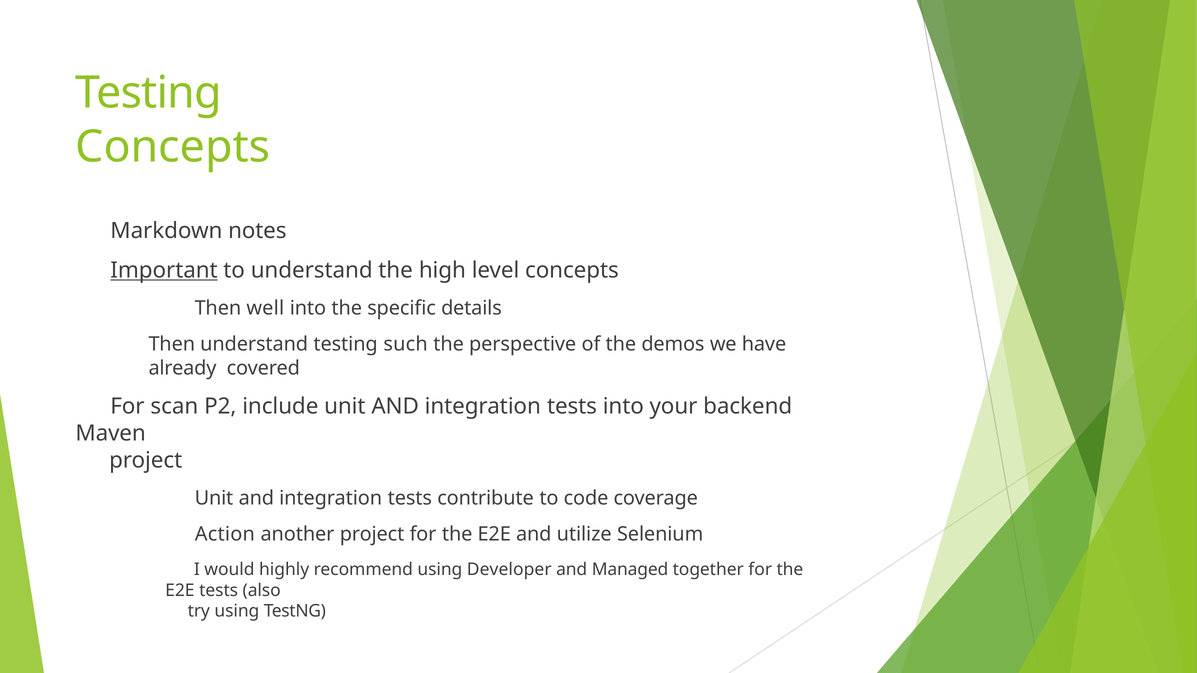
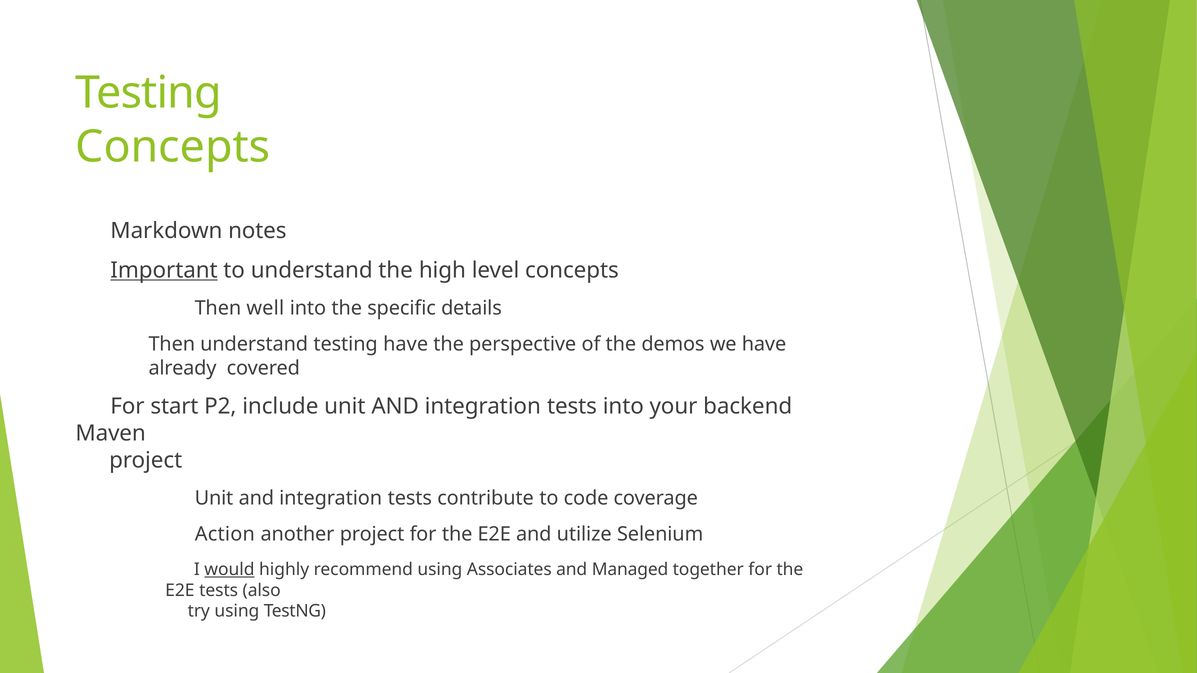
testing such: such -> have (406, 345)
scan: scan -> start (174, 407)
would underline: none -> present (229, 570)
Developer: Developer -> Associates (509, 570)
